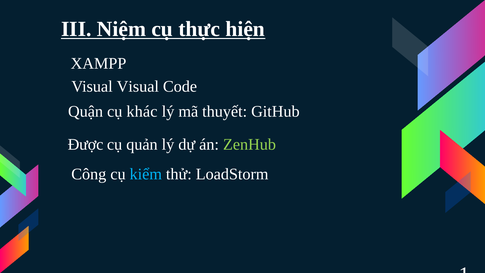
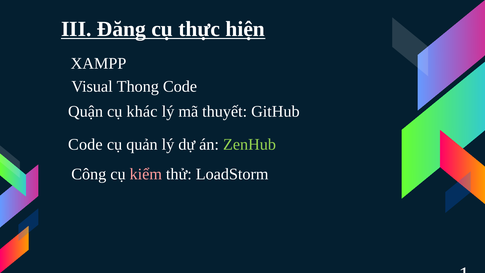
Niệm: Niệm -> Đăng (121, 29)
Visual Visual: Visual -> Thong (138, 87)
Được: Được -> Code (85, 144)
kiểm colour: light blue -> pink (146, 174)
